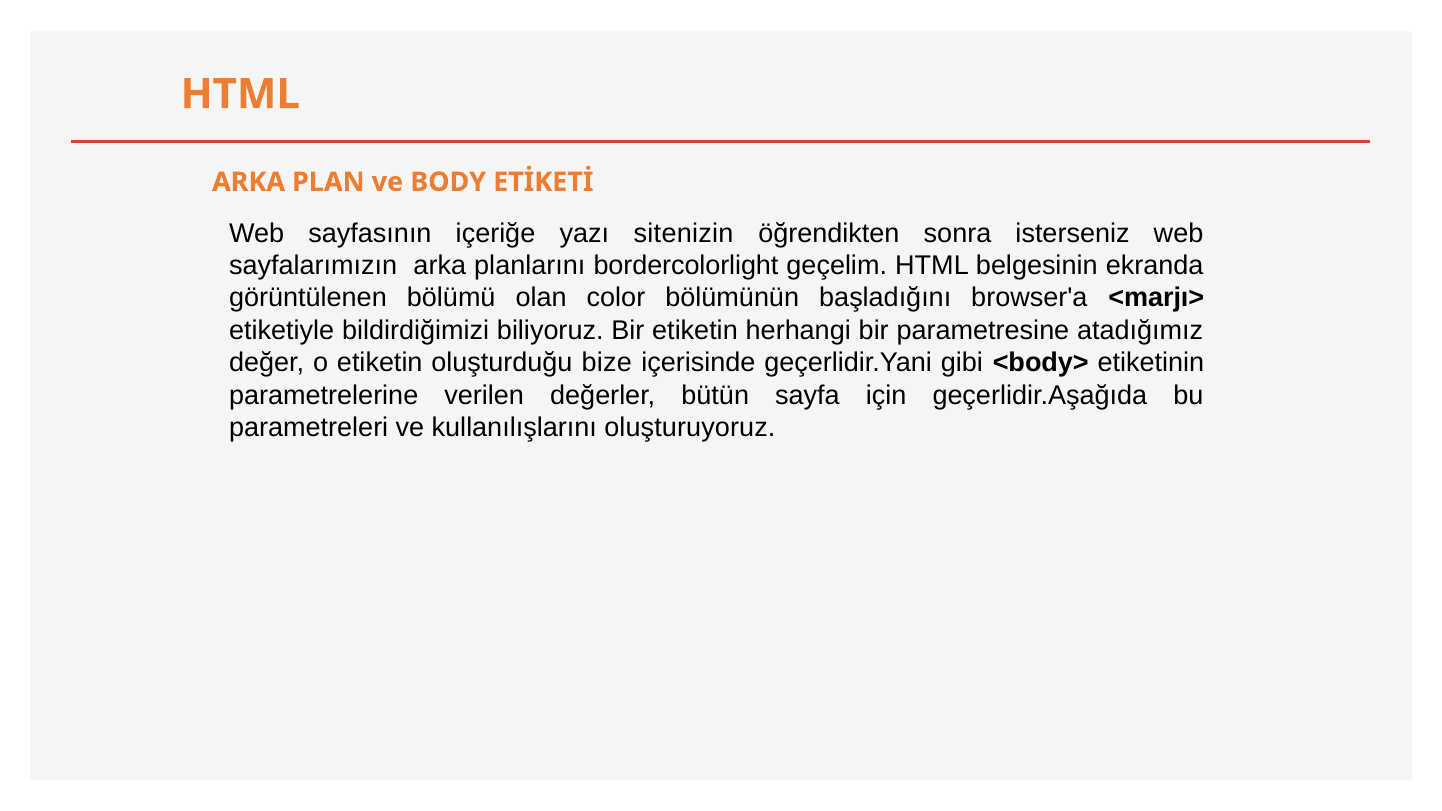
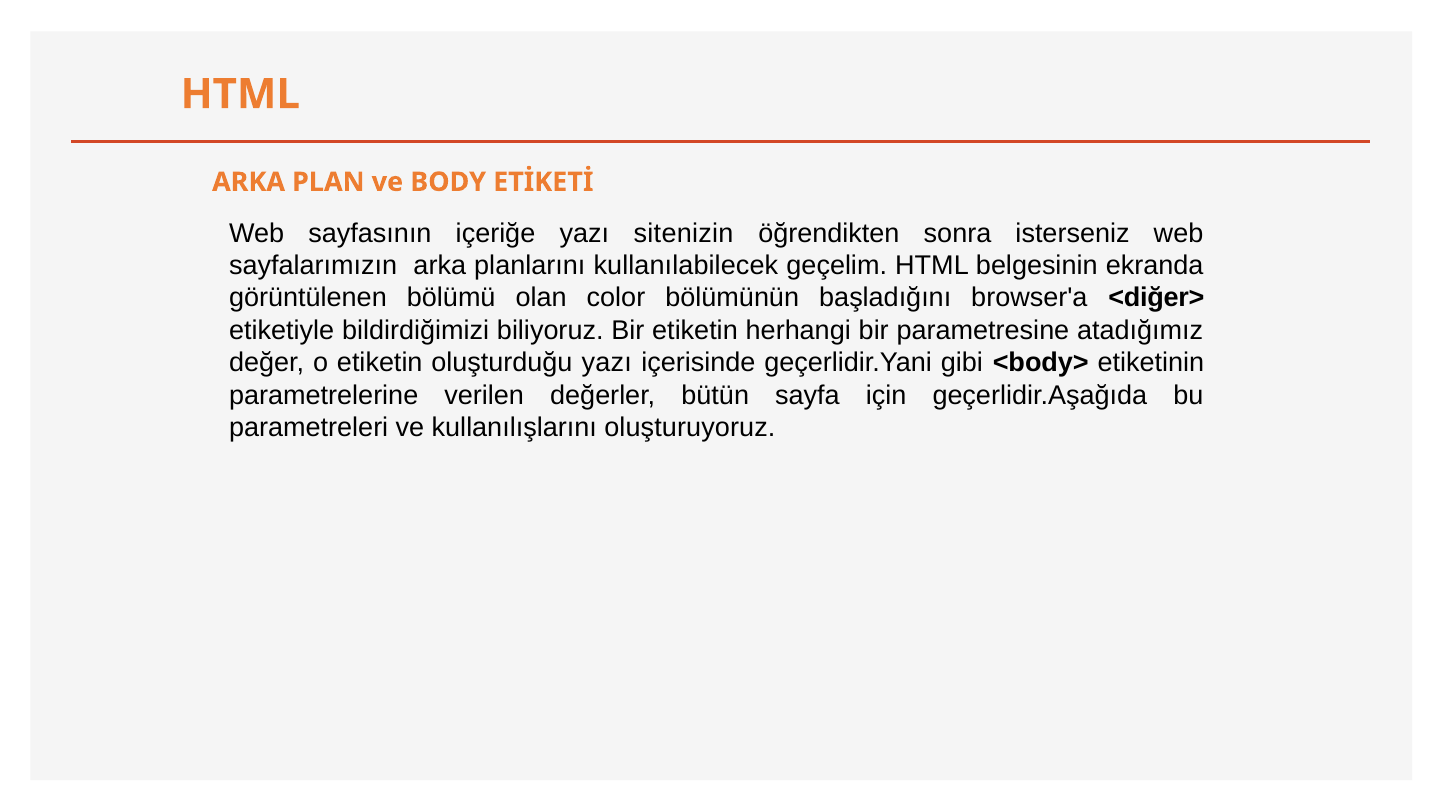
bordercolorlight: bordercolorlight -> kullanılabilecek (686, 266)
<marjı>: <marjı> -> <diğer> (1156, 298)
oluşturduğu bize: bize -> yazı (607, 363)
